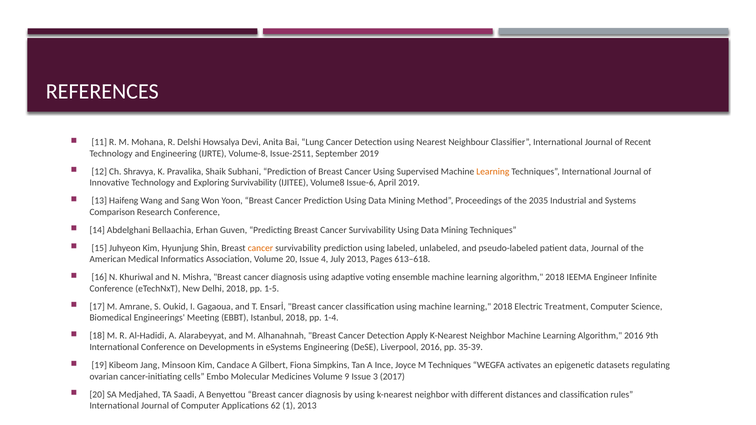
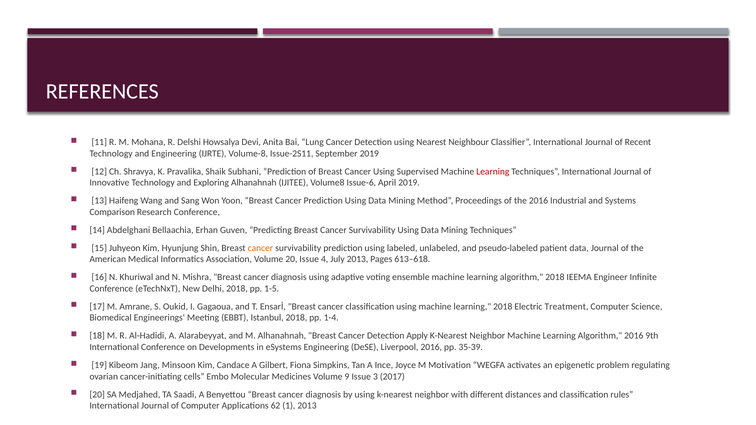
Learning colour: orange -> red (493, 171)
Exploring Survivability: Survivability -> Alhanahnah (254, 183)
the 2035: 2035 -> 2016 (538, 201)
M Techniques: Techniques -> Motivation (450, 365)
datasets: datasets -> problem (613, 365)
